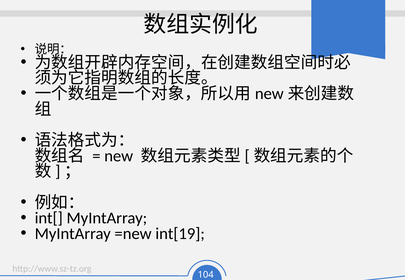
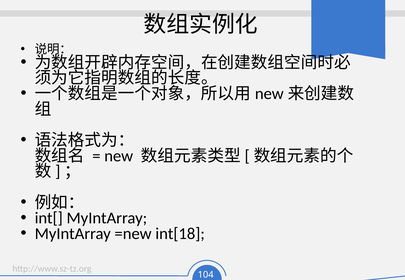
int[19: int[19 -> int[18 (180, 234)
